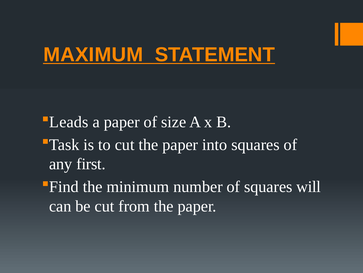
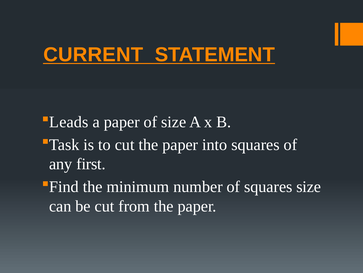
MAXIMUM: MAXIMUM -> CURRENT (93, 54)
squares will: will -> size (309, 186)
